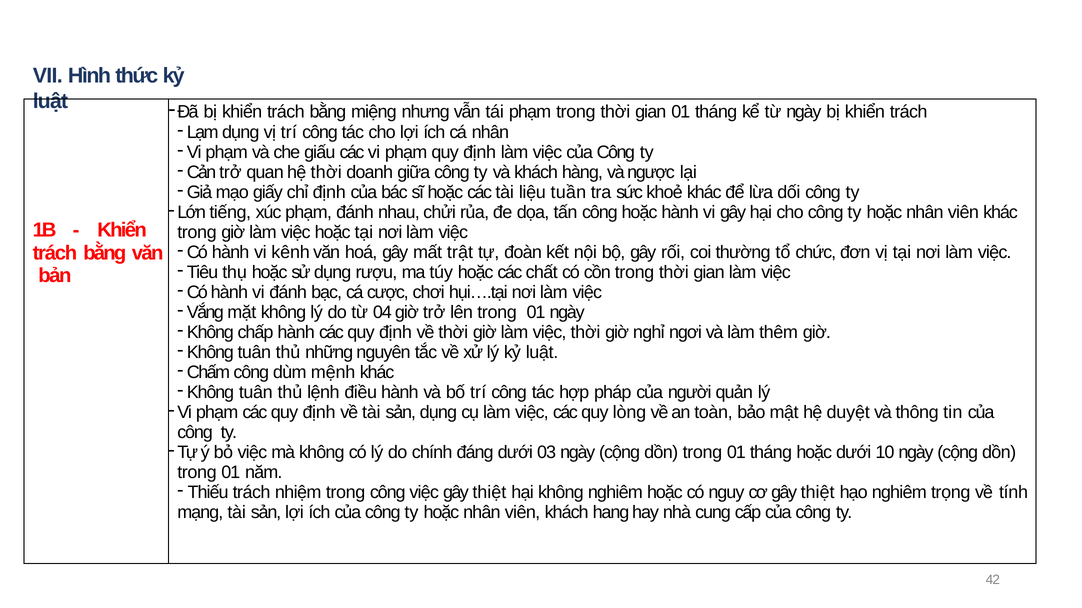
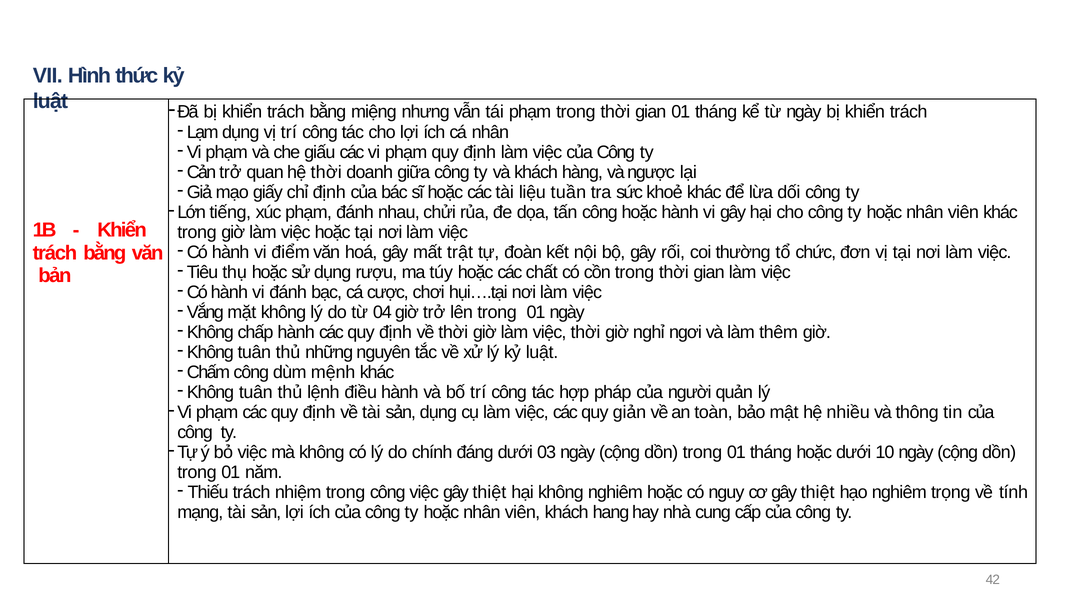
kênh: kênh -> điểm (291, 252)
lòng: lòng -> giản (629, 413)
duyệt: duyệt -> nhiều (848, 413)
